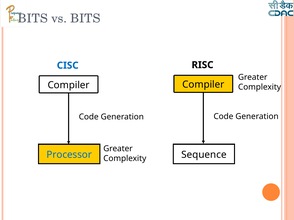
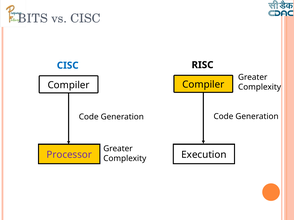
vs BITS: BITS -> CISC (85, 18)
Processor colour: blue -> purple (69, 155)
Sequence: Sequence -> Execution (204, 155)
